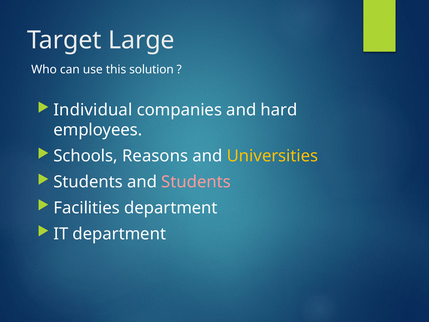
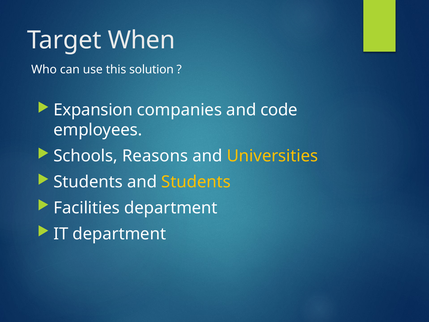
Large: Large -> When (142, 40)
Individual: Individual -> Expansion (93, 110)
hard: hard -> code (279, 110)
Students colour: pink -> yellow (196, 182)
